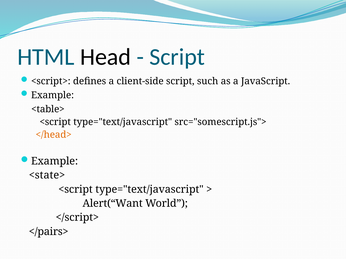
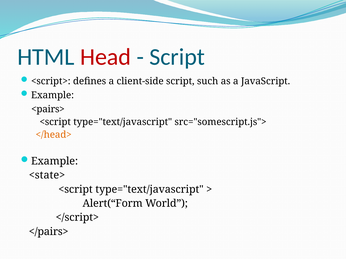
Head colour: black -> red (106, 57)
<table>: <table> -> <pairs> (48, 109)
Alert(“Want: Alert(“Want -> Alert(“Form (113, 204)
